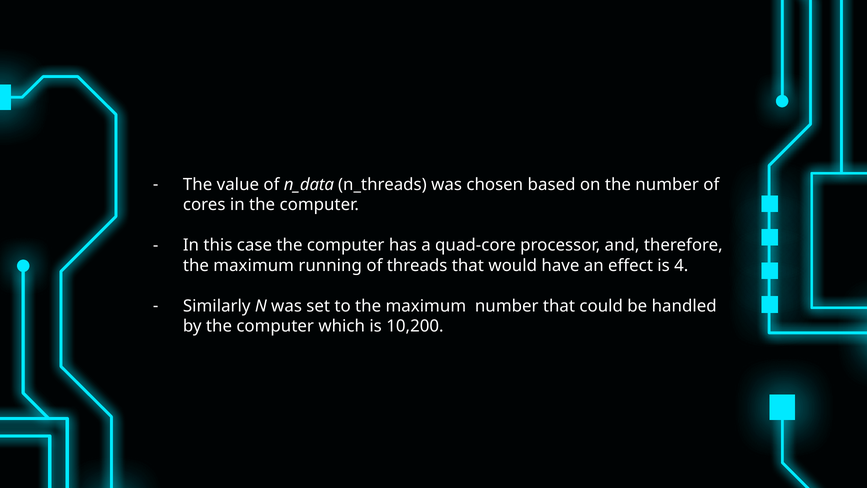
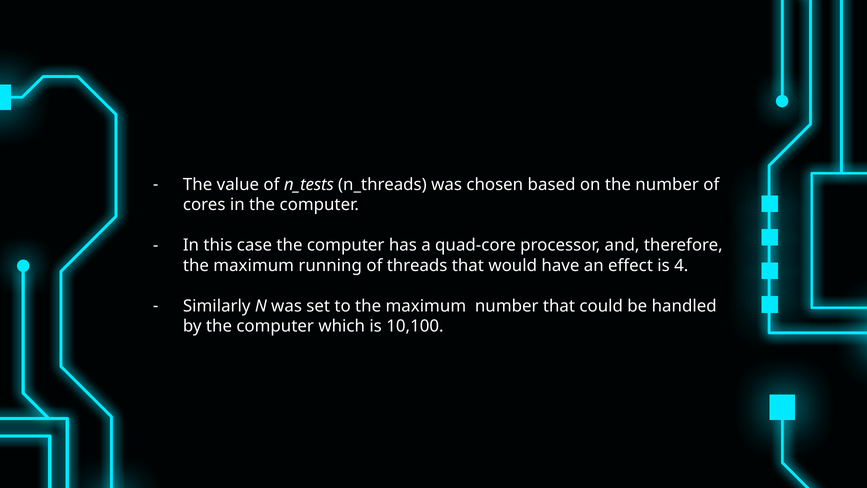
n_data: n_data -> n_tests (309, 184)
10,200: 10,200 -> 10,100 (415, 326)
